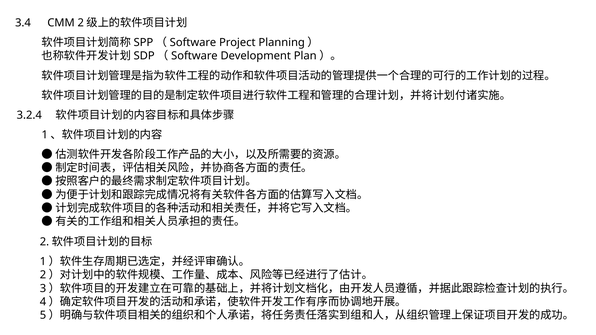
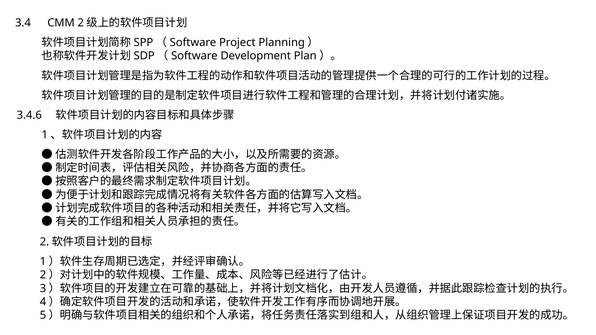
3.2.4: 3.2.4 -> 3.4.6 (29, 115)
